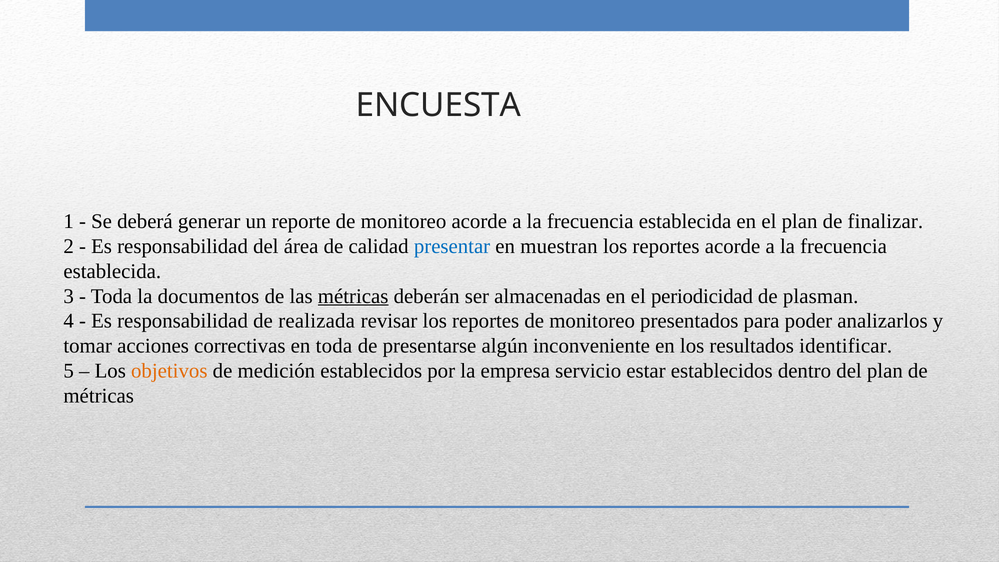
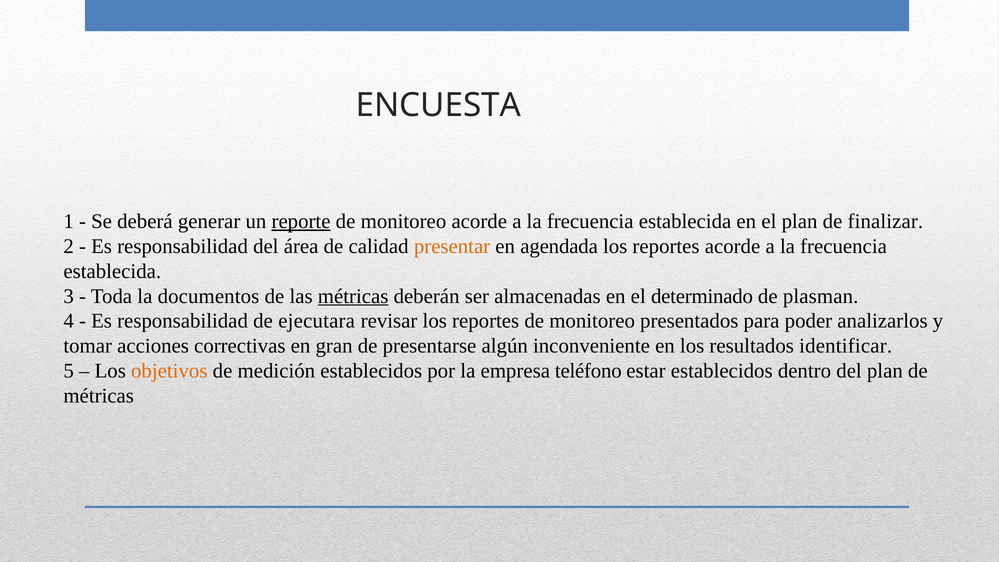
reporte underline: none -> present (301, 221)
presentar colour: blue -> orange (452, 246)
muestran: muestran -> agendada (559, 246)
periodicidad: periodicidad -> determinado (702, 296)
realizada: realizada -> ejecutara (317, 321)
en toda: toda -> gran (334, 346)
servicio: servicio -> teléfono (588, 371)
